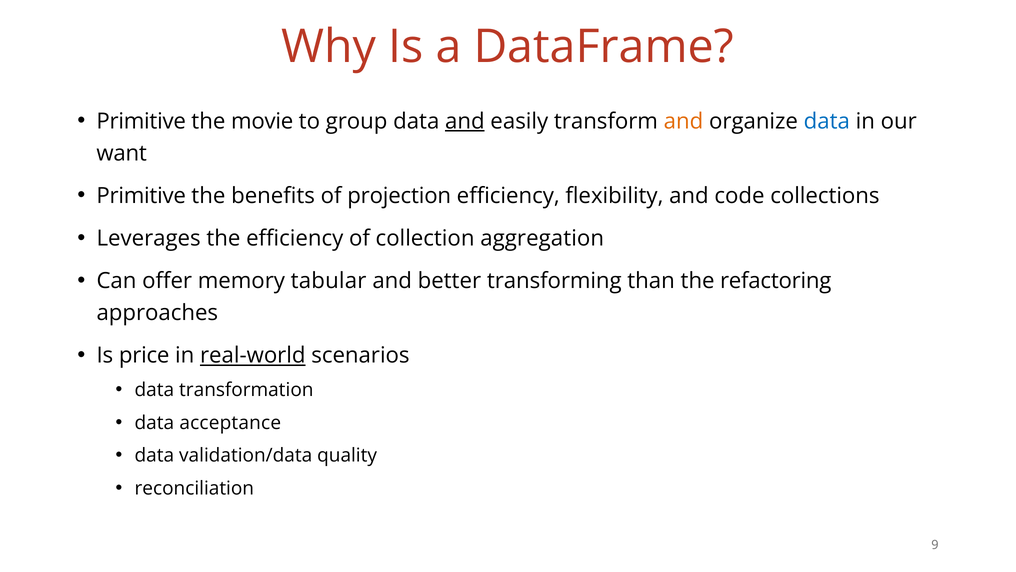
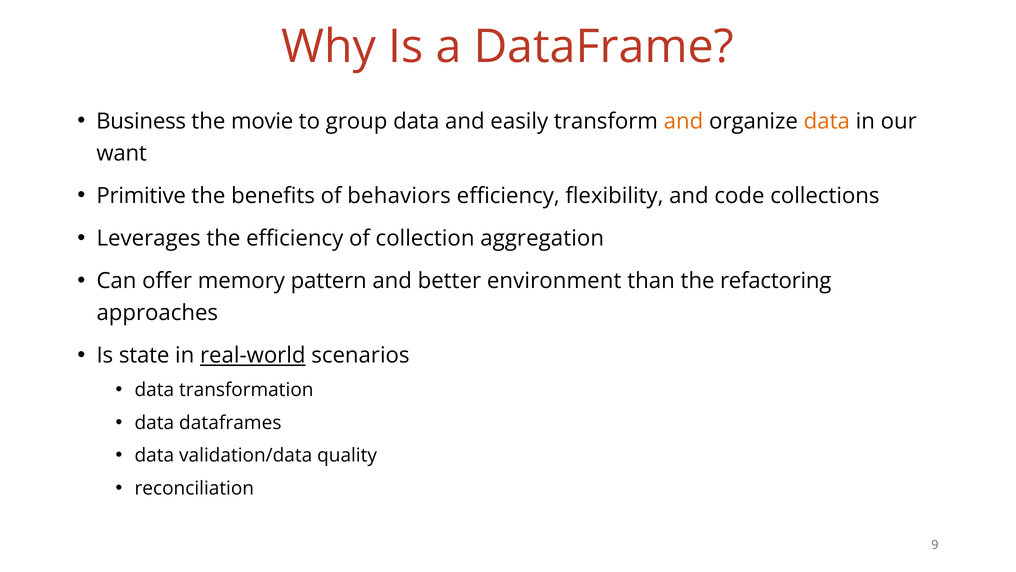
Primitive: Primitive -> Business (141, 121)
and underline: present -> none (465, 121)
data colour: blue -> orange (827, 121)
projection: projection -> behaviors (399, 196)
tabular: tabular -> pattern (329, 281)
transforming: transforming -> environment (554, 281)
price: price -> state (144, 355)
acceptance: acceptance -> dataframes (230, 422)
